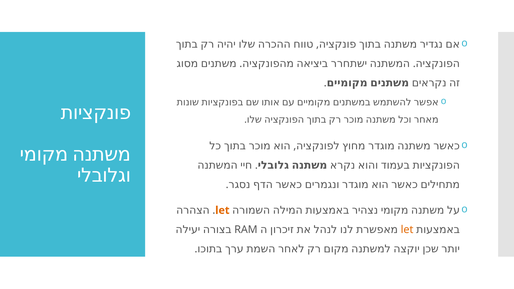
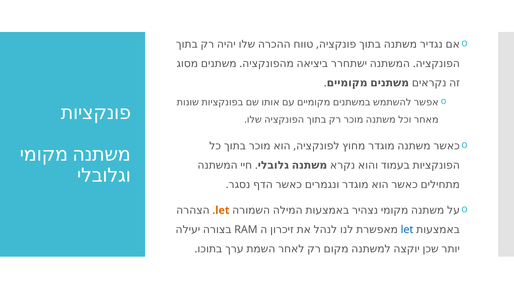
let colour: orange -> blue (407, 230)
